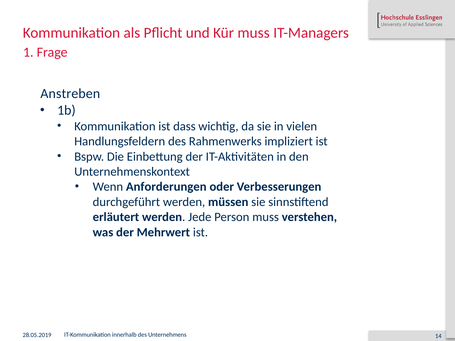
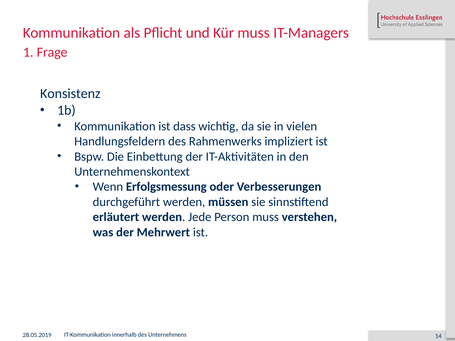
Anstreben: Anstreben -> Konsistenz (70, 94)
Anforderungen: Anforderungen -> Erfolgsmessung (166, 187)
